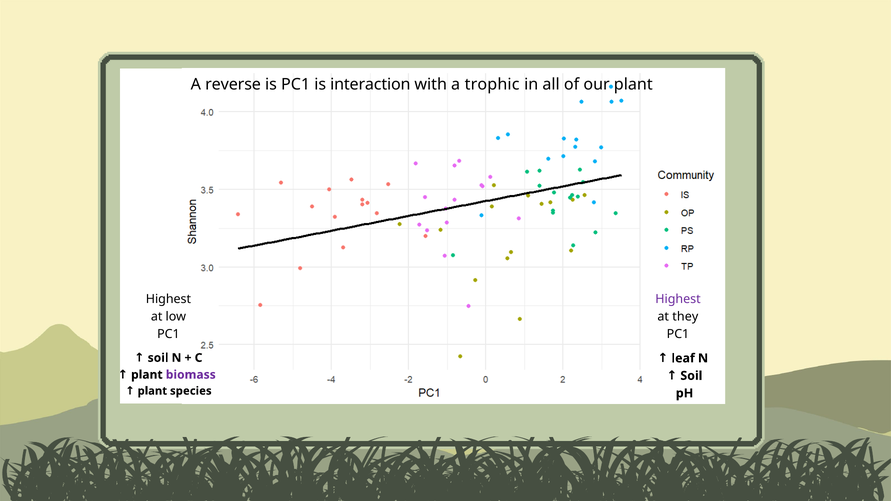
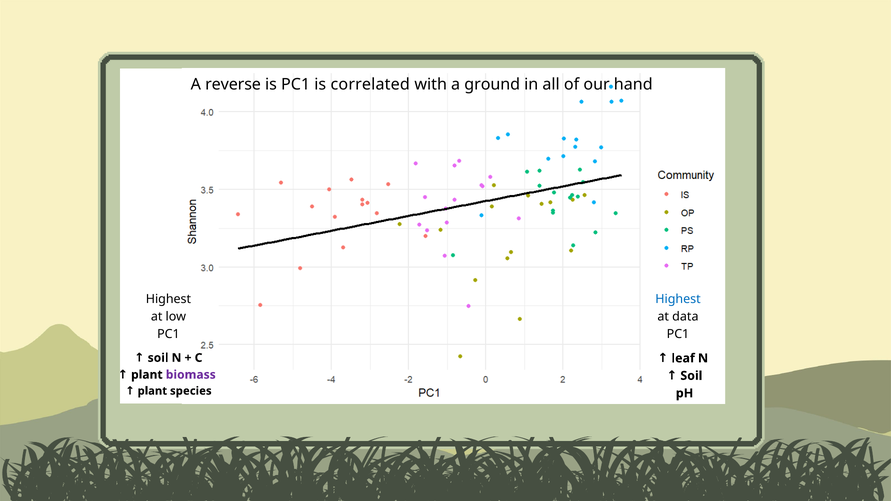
interaction: interaction -> correlated (370, 84)
trophic: trophic -> ground (492, 84)
our plant: plant -> hand (633, 84)
Highest colour: purple -> blue (678, 299)
they: they -> data (685, 317)
